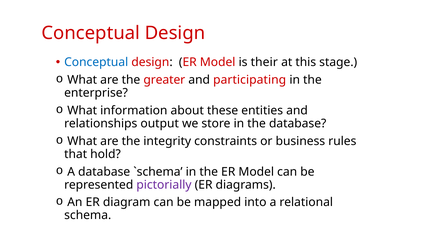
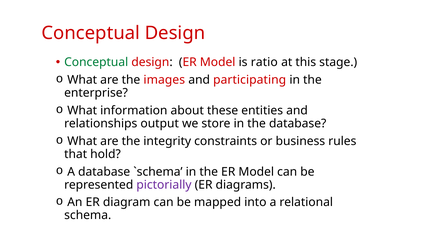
Conceptual colour: blue -> green (96, 62)
their: their -> ratio (264, 62)
greater: greater -> images (164, 80)
